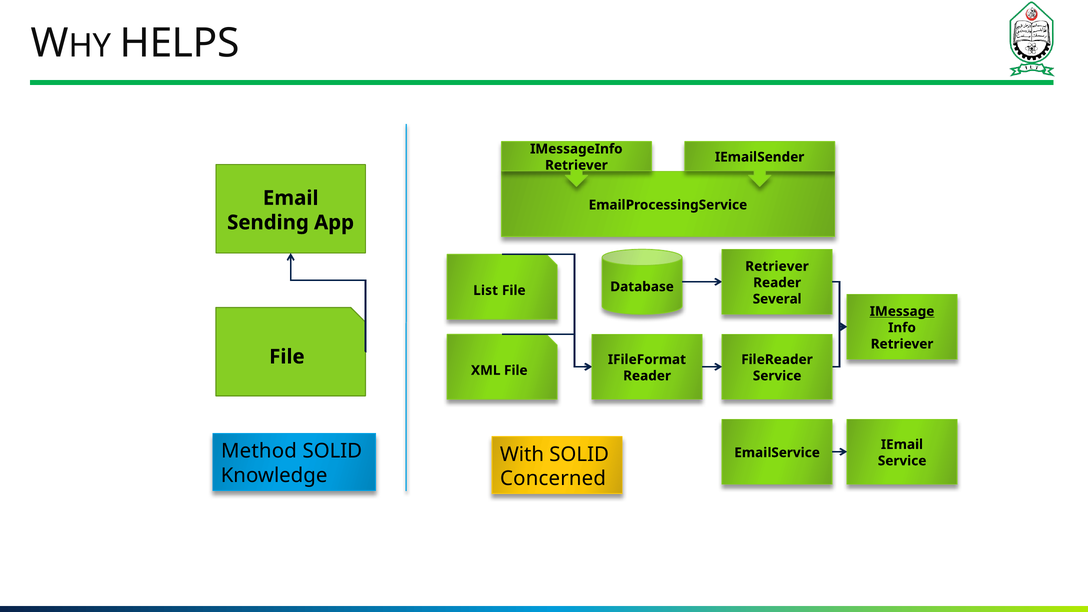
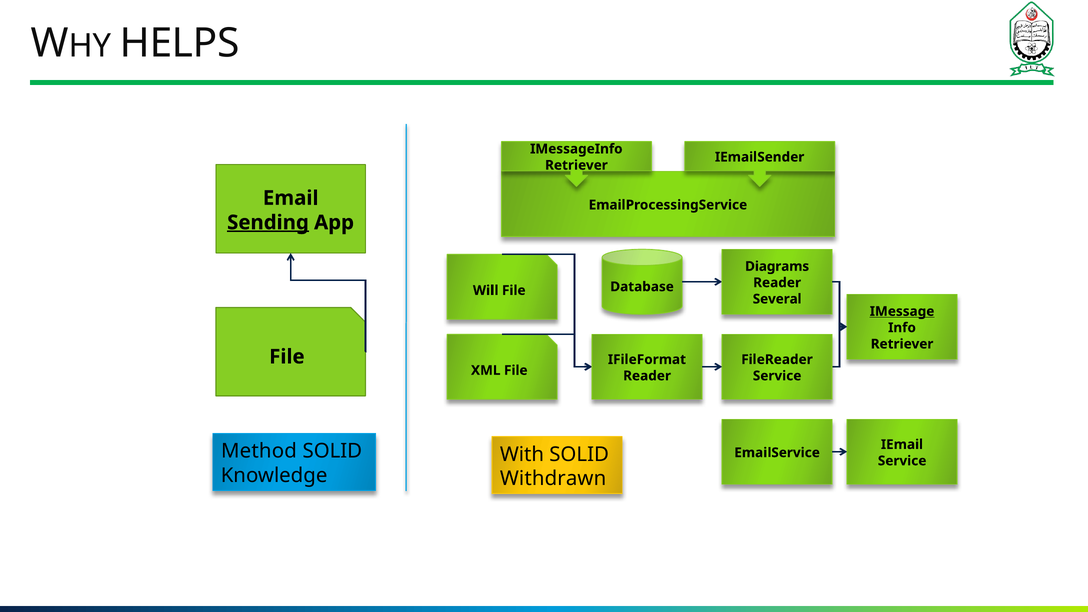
Sending underline: none -> present (268, 223)
Retriever: Retriever -> Diagrams (777, 266)
List: List -> Will (486, 291)
Concerned: Concerned -> Withdrawn (553, 479)
